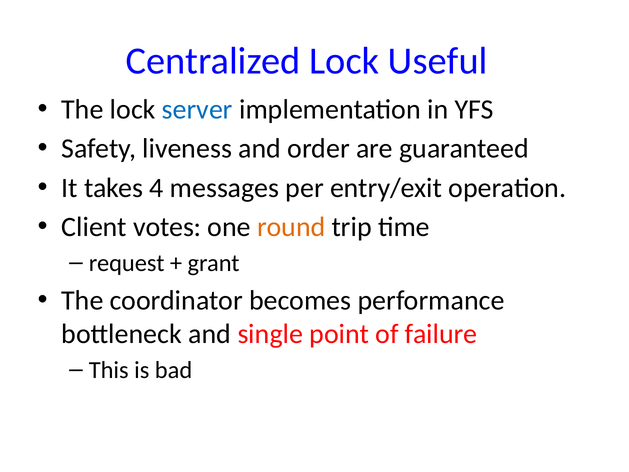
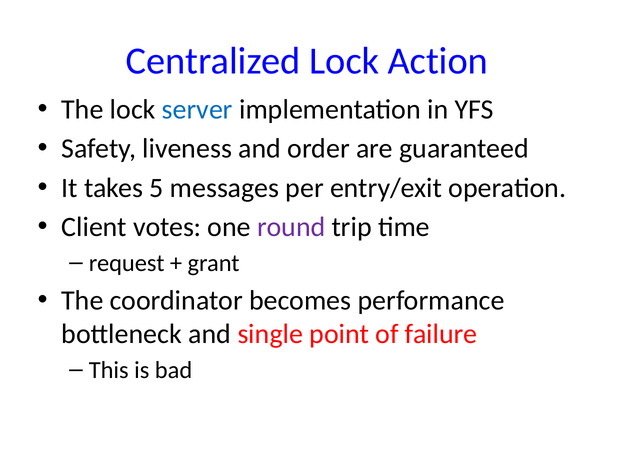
Useful: Useful -> Action (438, 61)
4: 4 -> 5 (156, 188)
round colour: orange -> purple (291, 227)
